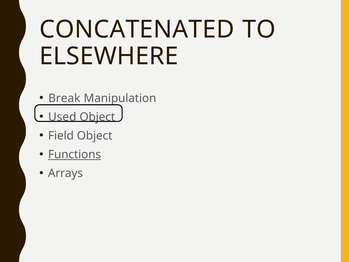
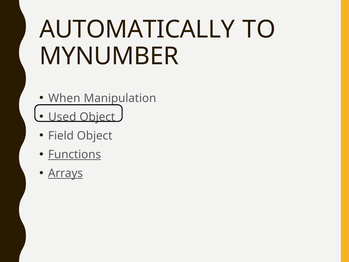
CONCATENATED: CONCATENATED -> AUTOMATICALLY (137, 30)
ELSEWHERE: ELSEWHERE -> MYNUMBER (109, 56)
Break: Break -> When (64, 98)
Arrays underline: none -> present (65, 173)
